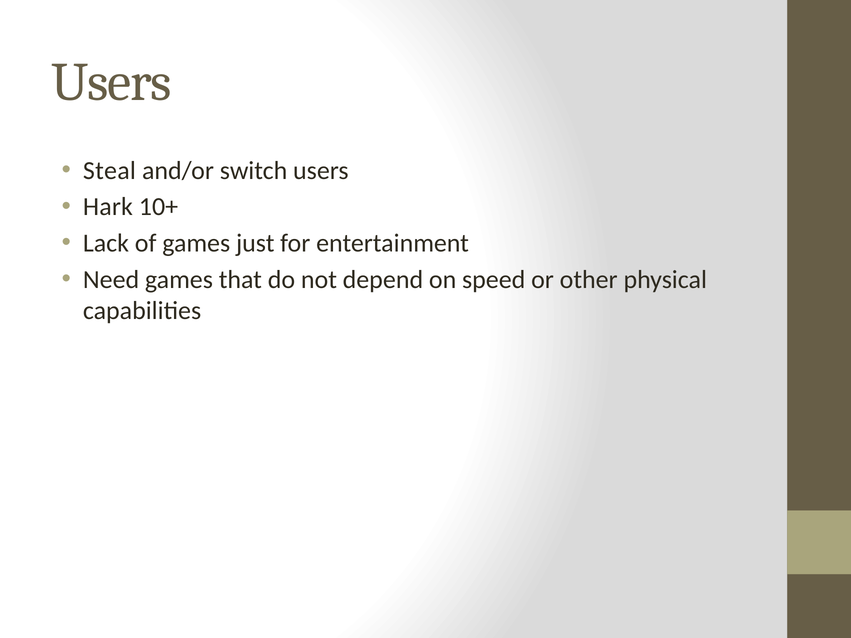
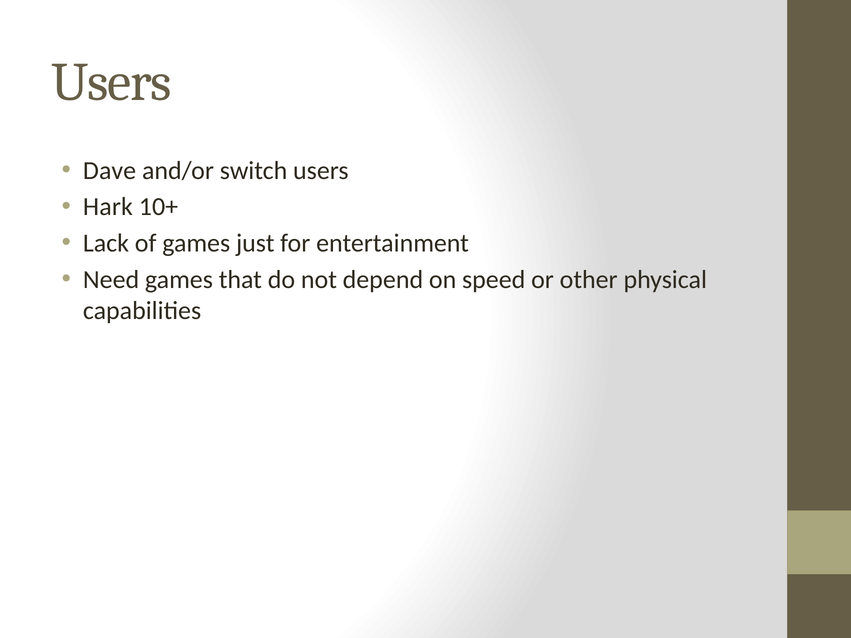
Steal: Steal -> Dave (110, 171)
